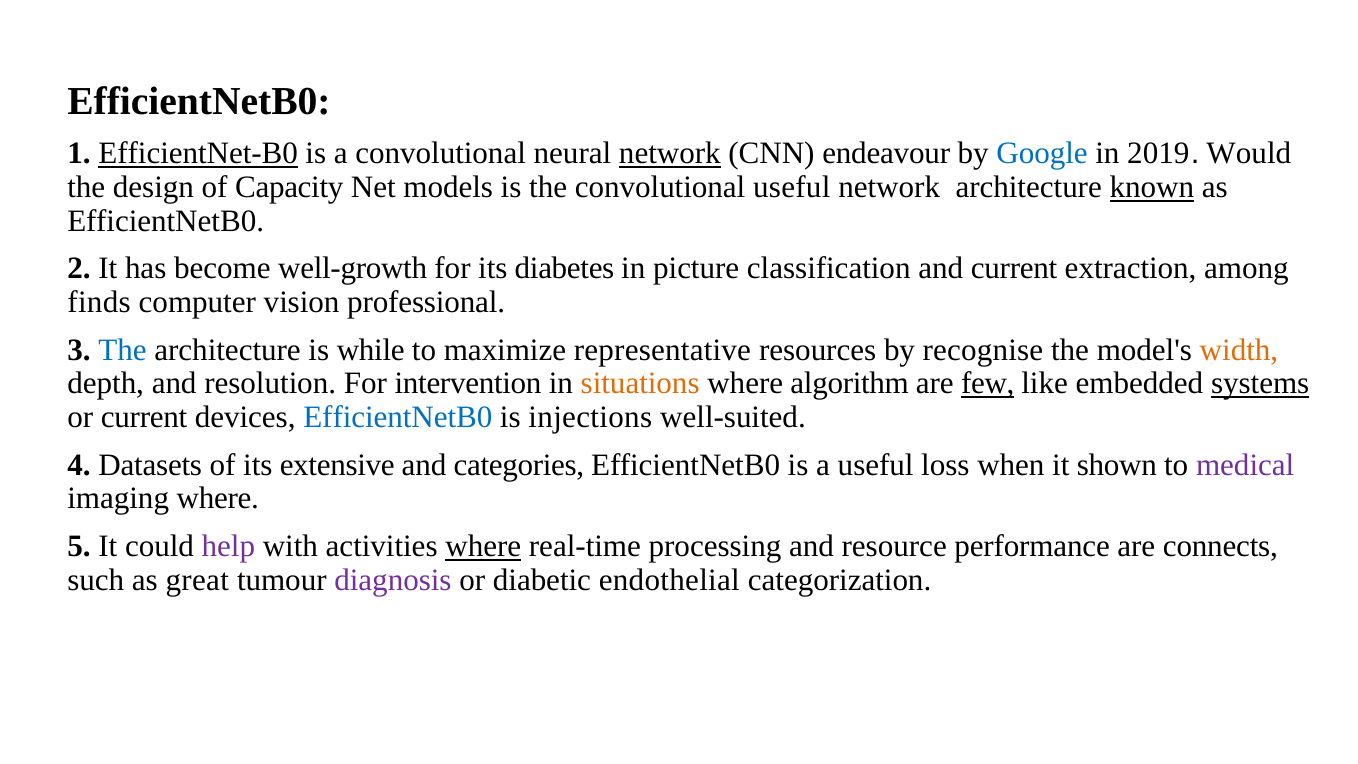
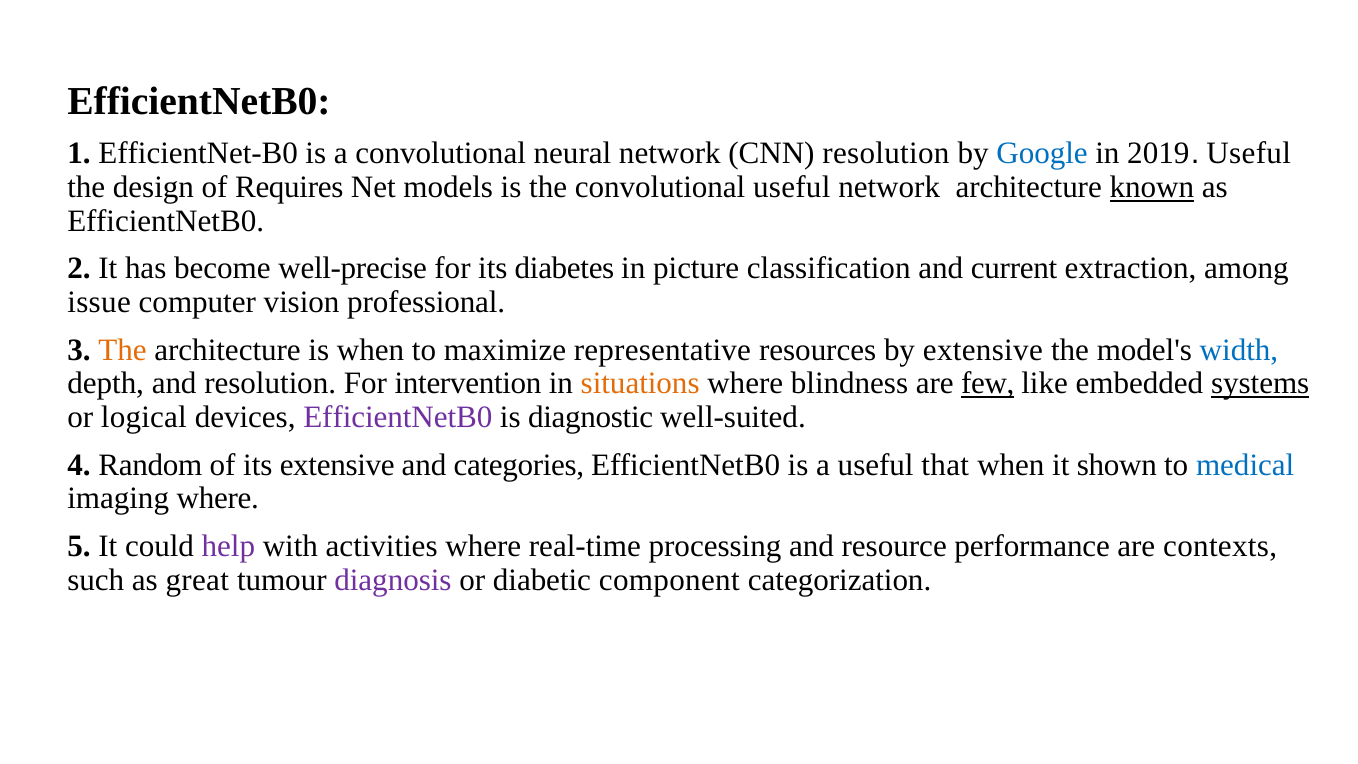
EfficientNet-B0 underline: present -> none (198, 154)
network underline: present -> none (670, 154)
CNN endeavour: endeavour -> resolution (886, 154)
2019 Would: Would -> Useful (1249, 154)
Capacity: Capacity -> Requires (289, 187)
well-growth: well-growth -> well-precise (353, 269)
finds: finds -> issue (99, 302)
The colour: blue -> orange (123, 350)
is while: while -> when (371, 350)
by recognise: recognise -> extensive (983, 350)
width colour: orange -> blue (1239, 350)
algorithm: algorithm -> blindness (850, 384)
or current: current -> logical (144, 417)
EfficientNetB0 colour: blue -> purple (398, 417)
injections: injections -> diagnostic (591, 417)
Datasets: Datasets -> Random (150, 465)
loss: loss -> that (945, 465)
medical colour: purple -> blue (1245, 465)
where underline: present -> none (483, 546)
connects: connects -> contexts (1220, 546)
endothelial: endothelial -> component (669, 580)
